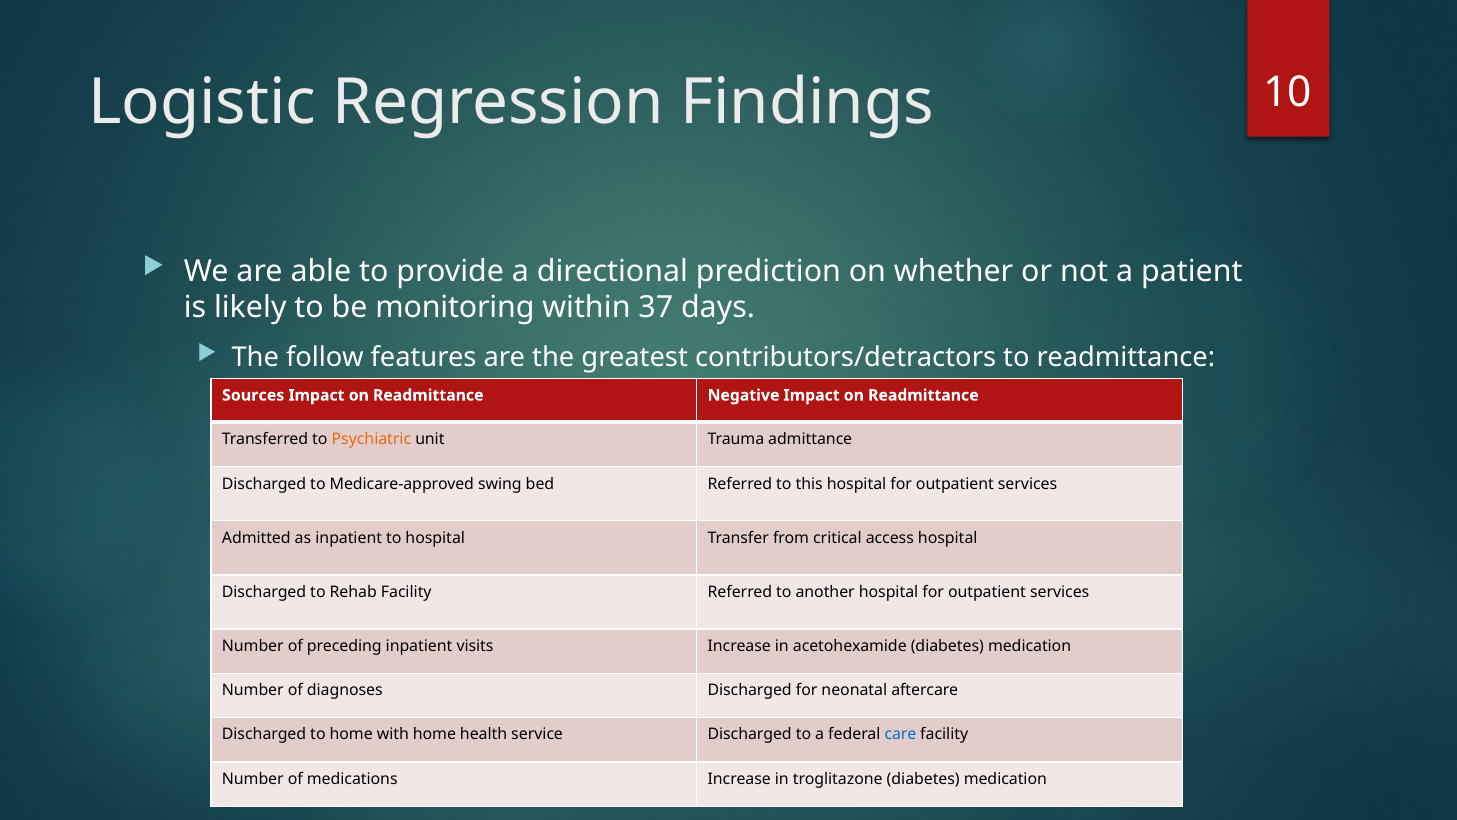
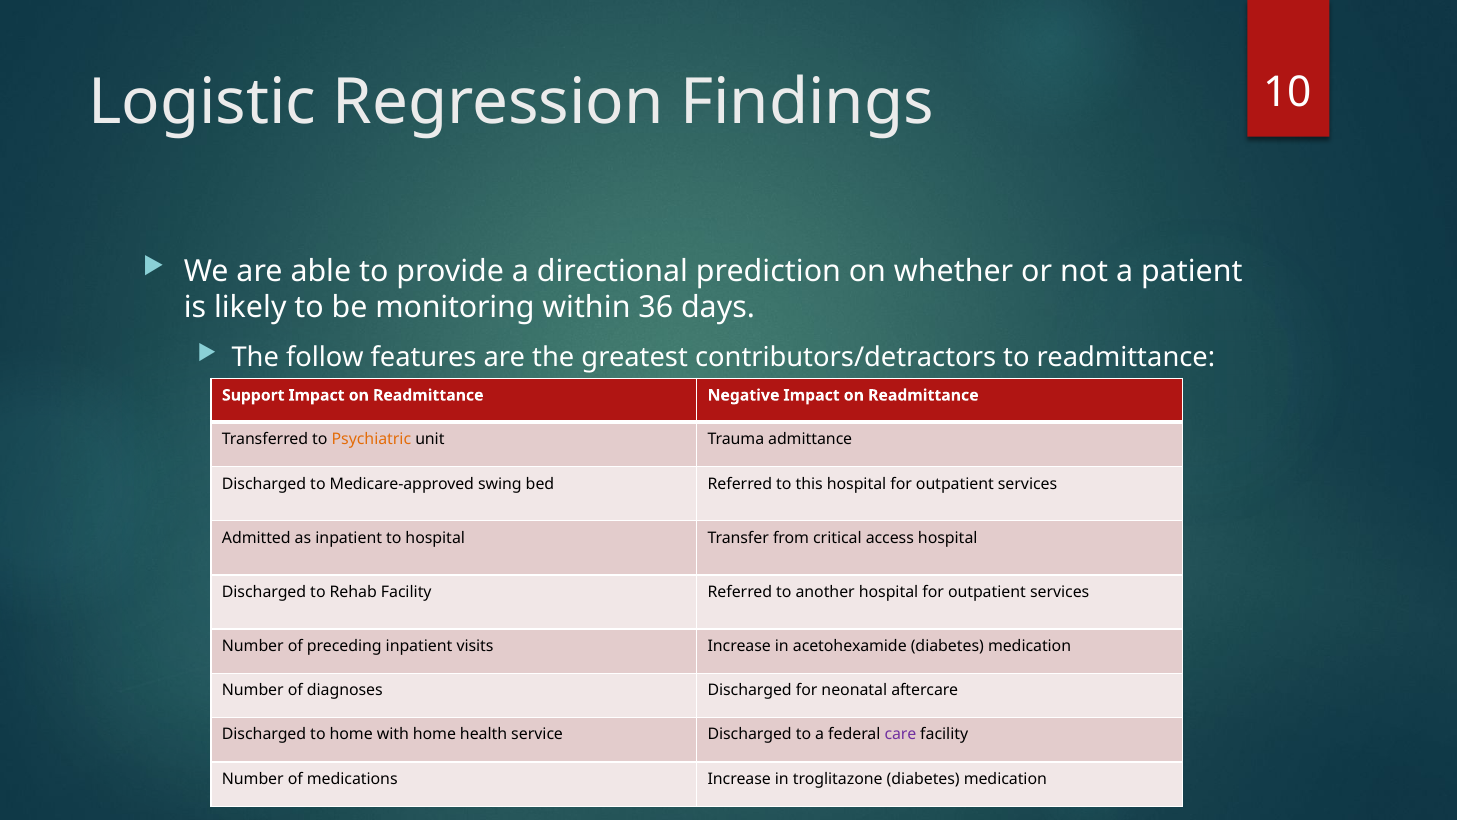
37: 37 -> 36 (656, 308)
Sources: Sources -> Support (253, 395)
care colour: blue -> purple (900, 734)
